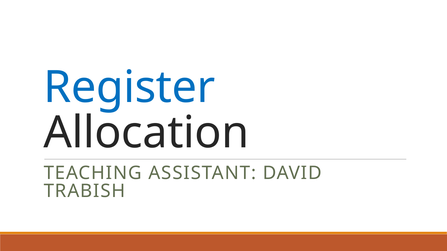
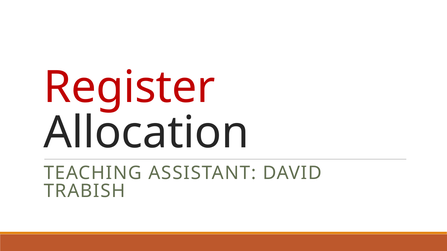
Register colour: blue -> red (129, 87)
